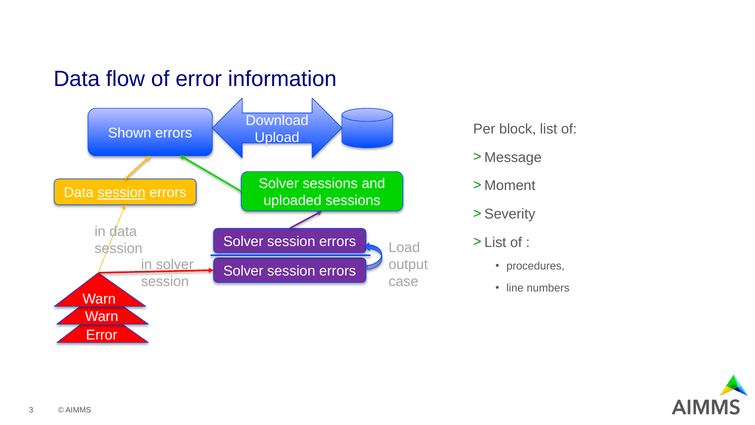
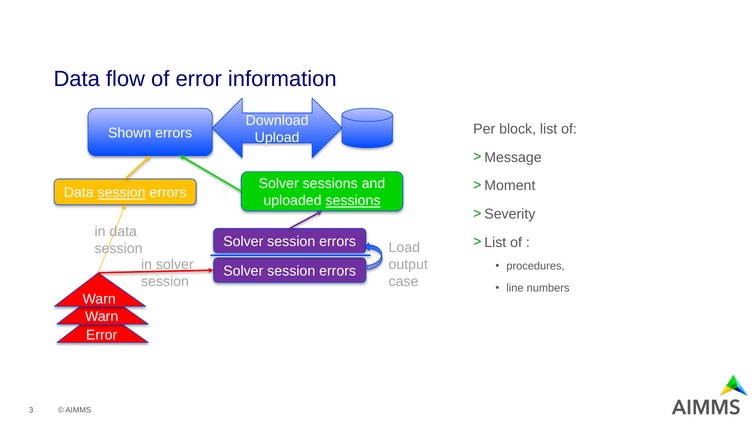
sessions underline: none -> present (353, 201)
